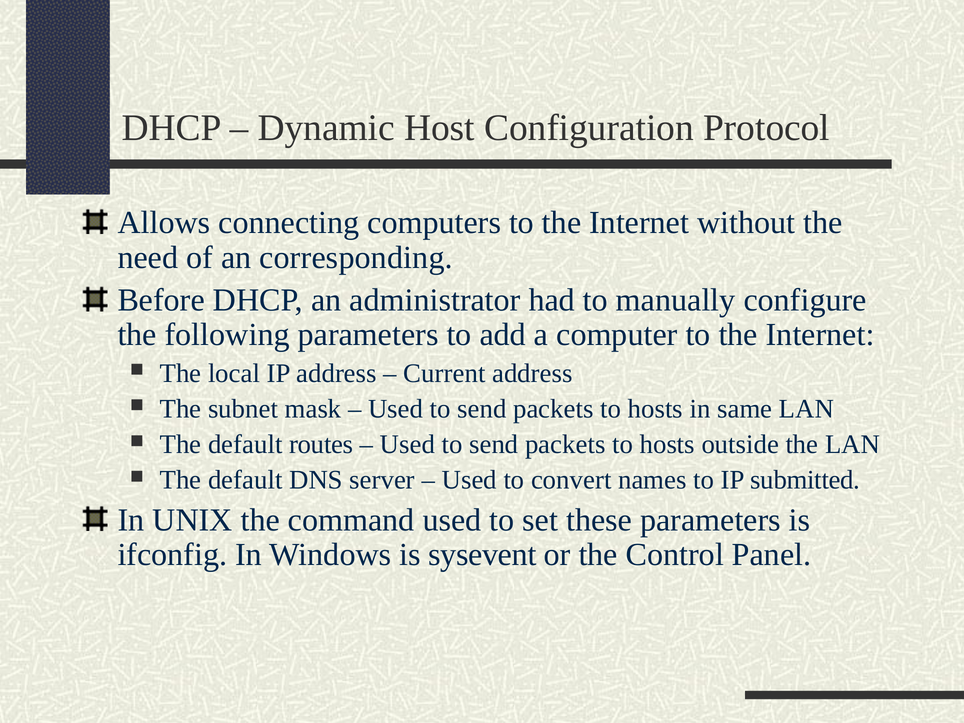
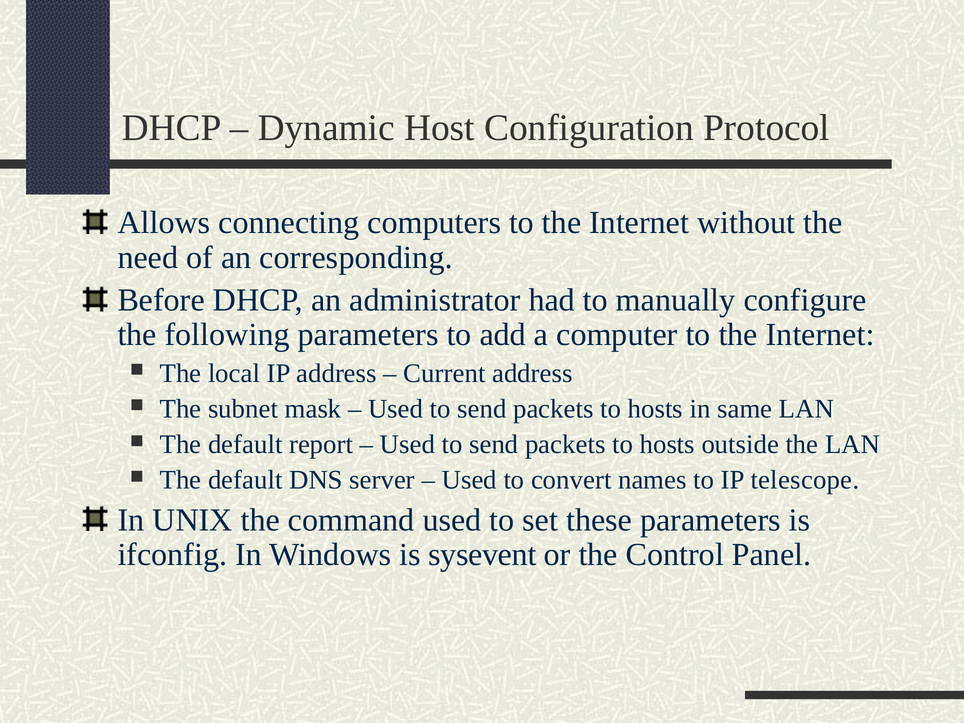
routes: routes -> report (321, 445)
submitted: submitted -> telescope (805, 480)
